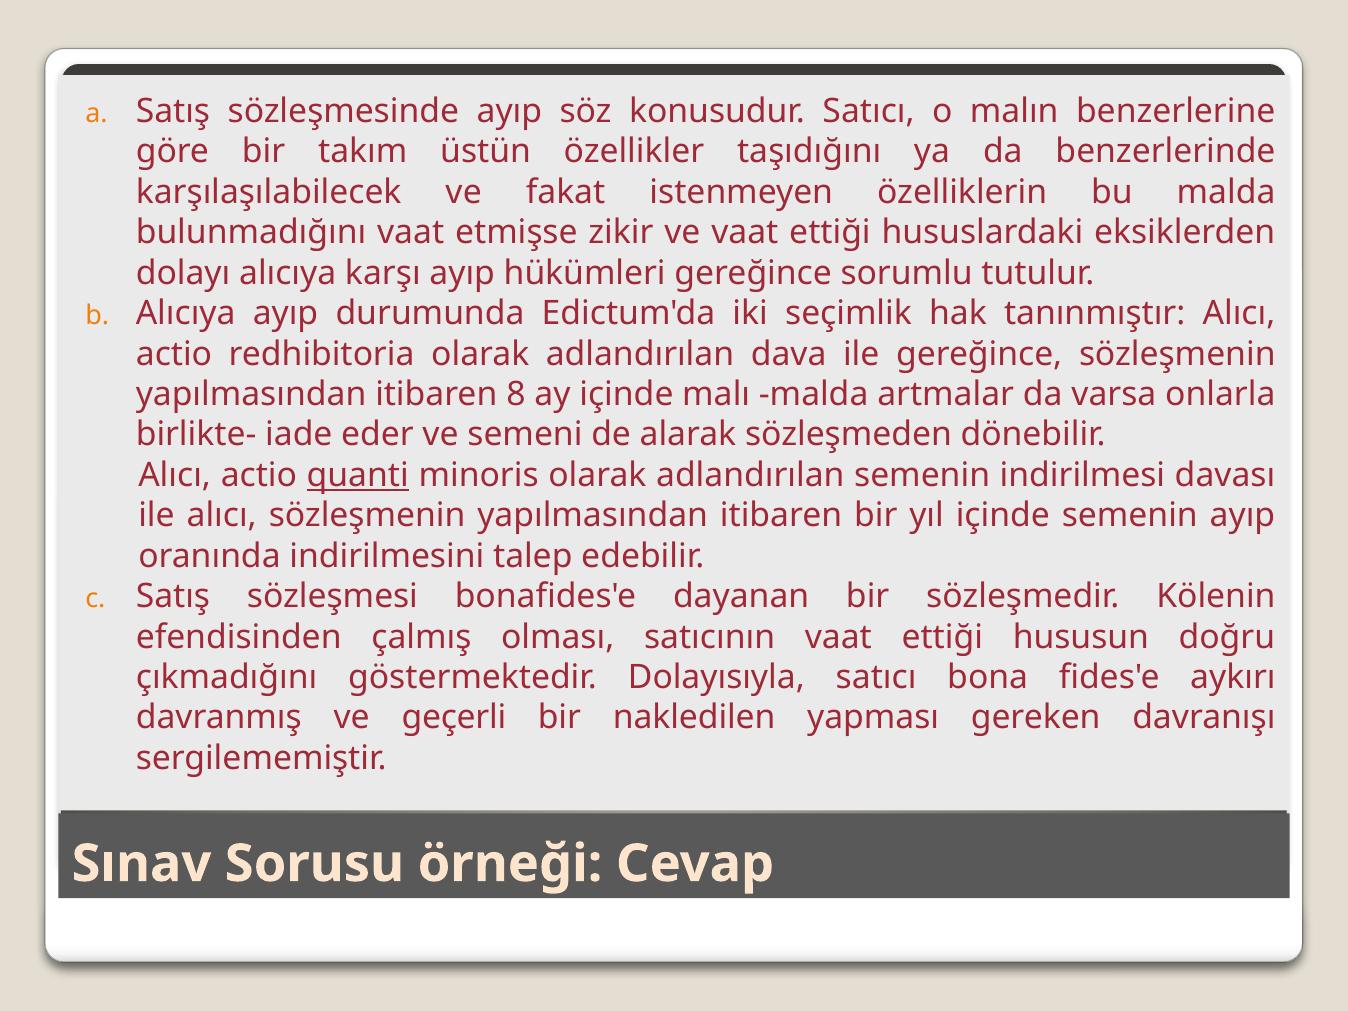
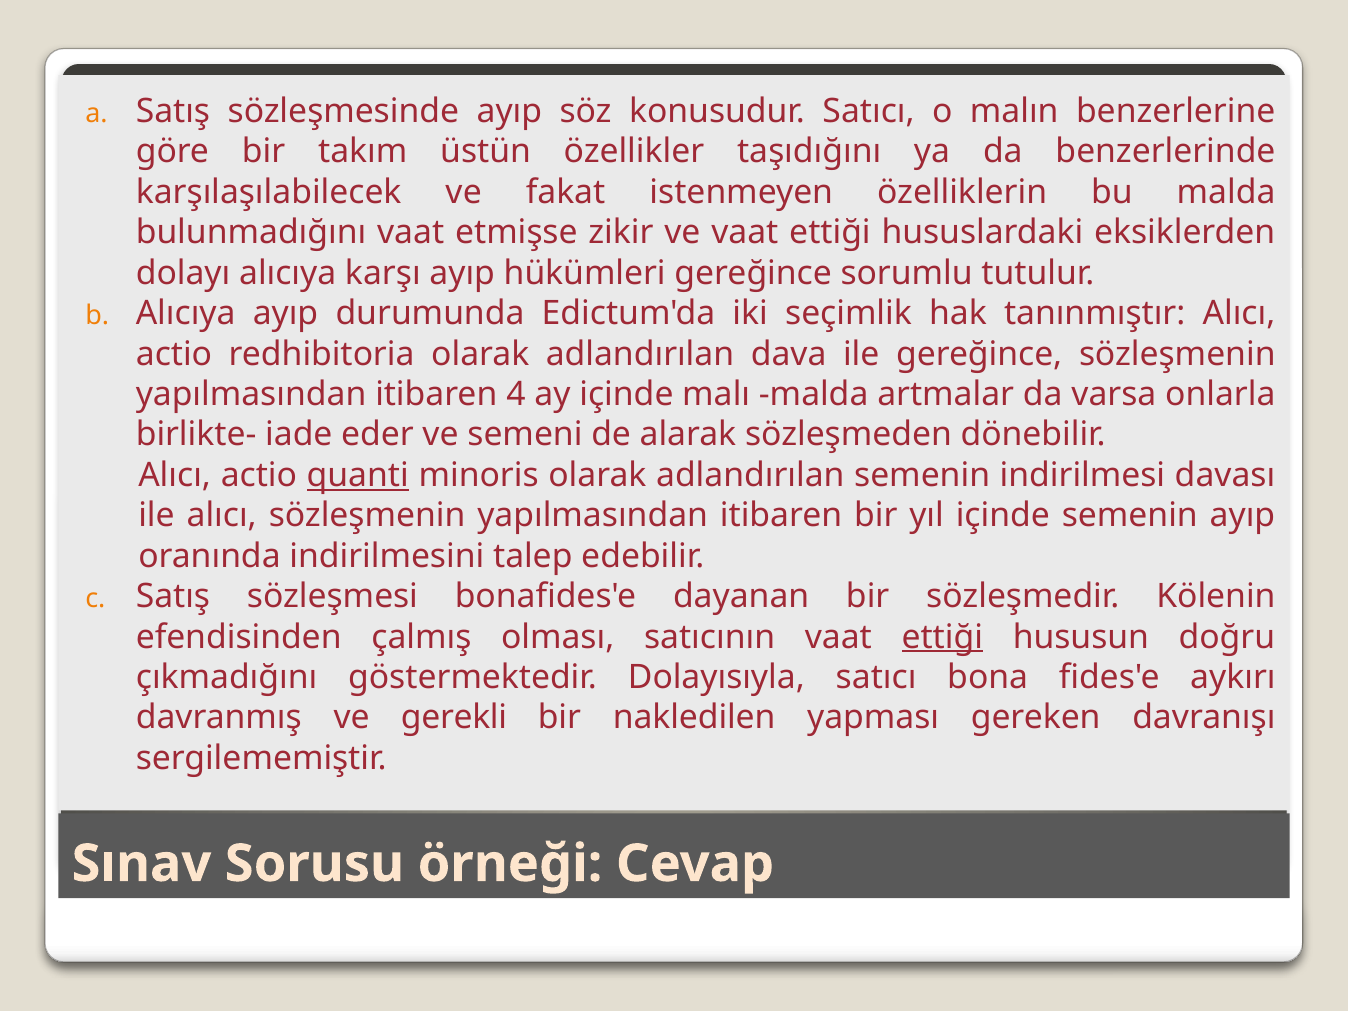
8: 8 -> 4 (516, 394)
ettiği underline: none -> present (942, 637)
geçerli: geçerli -> gerekli (454, 718)
